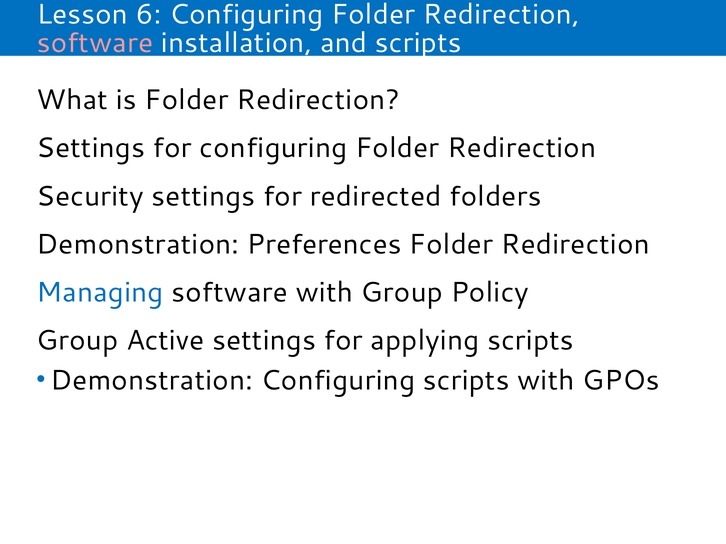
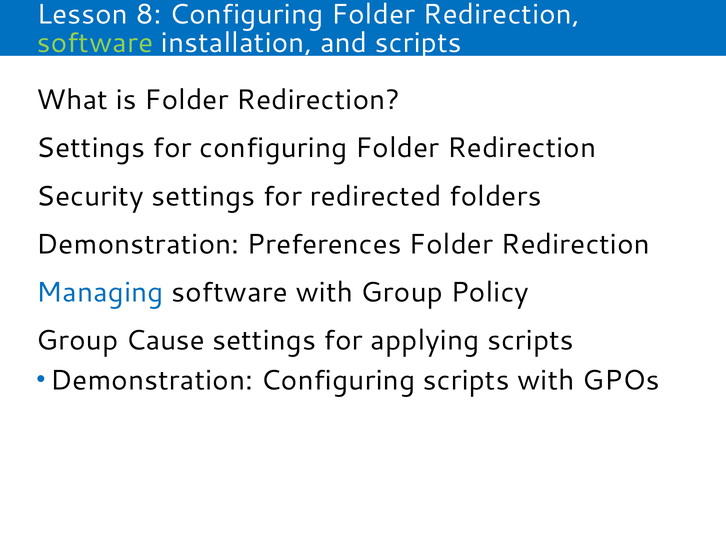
6: 6 -> 8 (149, 14)
software colour: pink -> light green (95, 43)
Active: Active -> Cause (165, 341)
